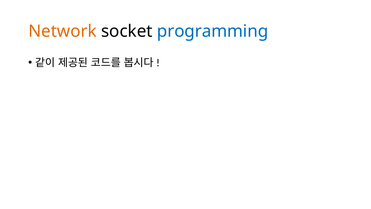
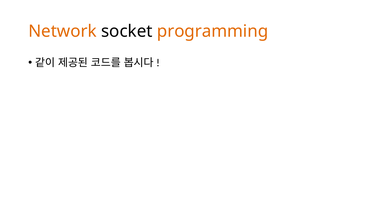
programming colour: blue -> orange (213, 31)
